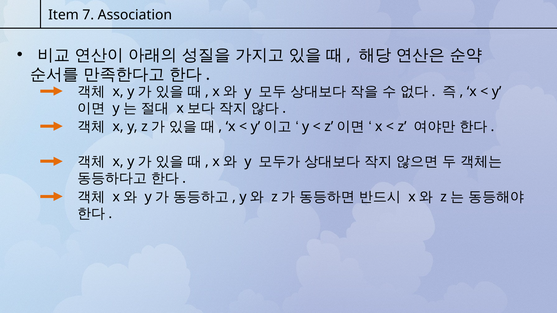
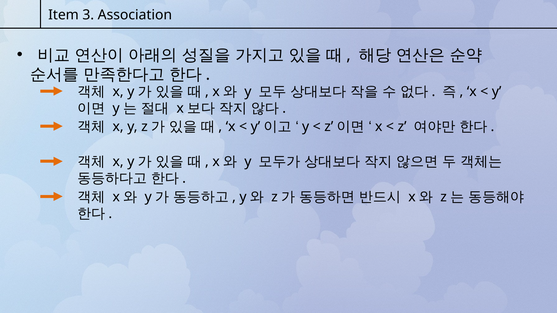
7: 7 -> 3 (88, 15)
